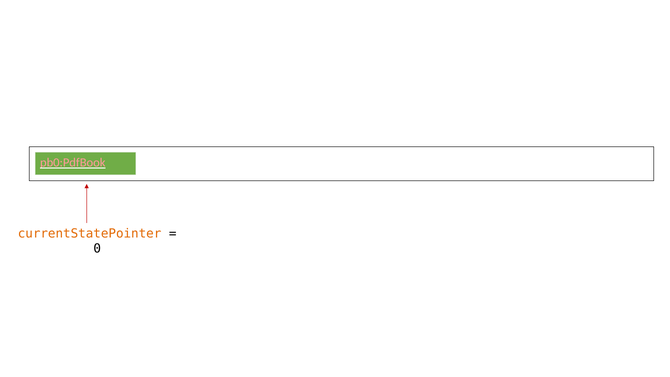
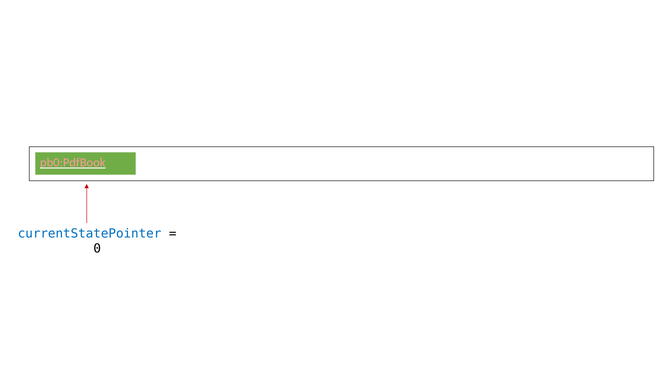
currentStatePointer colour: orange -> blue (90, 234)
